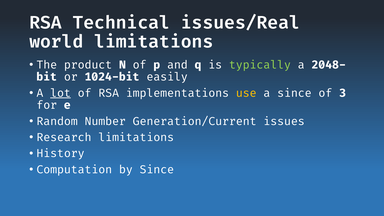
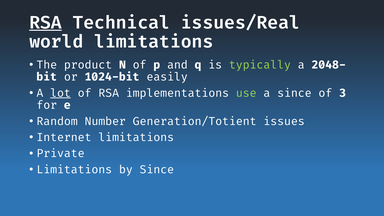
RSA underline: none -> present (46, 23)
use colour: yellow -> light green (246, 93)
Generation/Current: Generation/Current -> Generation/Totient (195, 121)
Research: Research -> Internet (64, 137)
History: History -> Private (61, 154)
Computation: Computation -> Limitations (74, 170)
